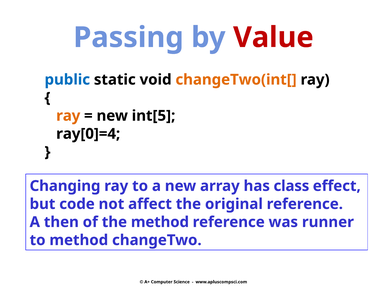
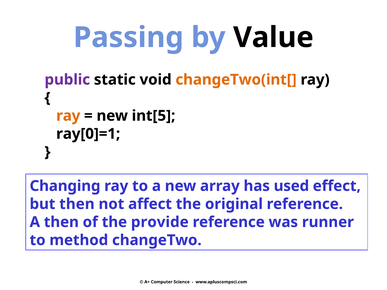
Value colour: red -> black (273, 37)
public colour: blue -> purple (67, 80)
ray[0]=4: ray[0]=4 -> ray[0]=1 (88, 134)
class: class -> used (291, 186)
but code: code -> then (77, 204)
the method: method -> provide (160, 222)
